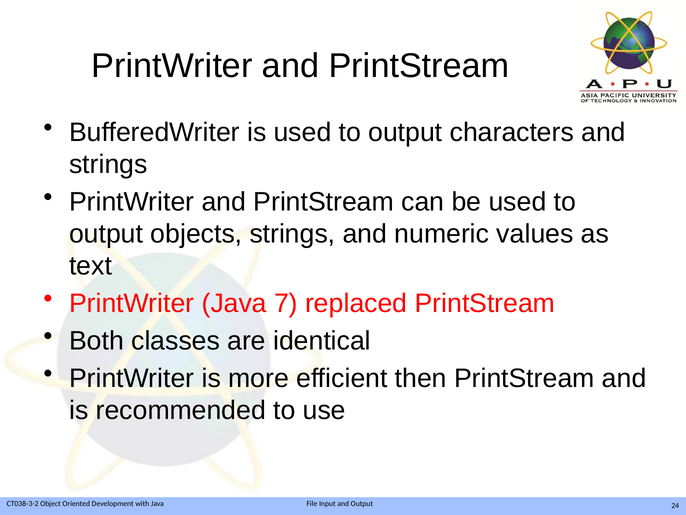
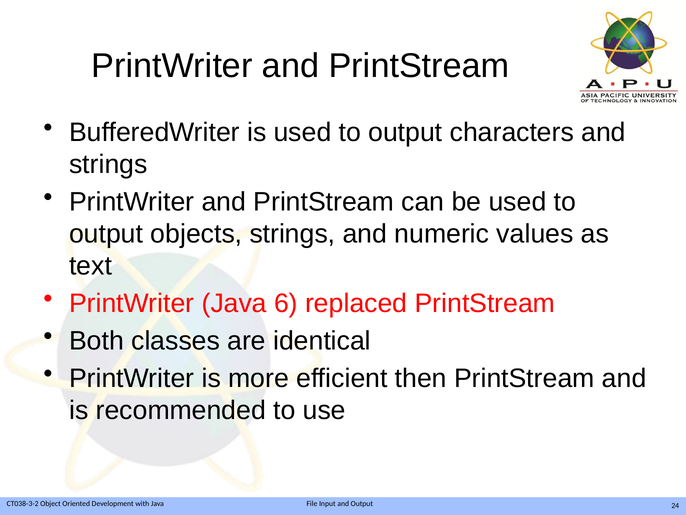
7: 7 -> 6 (286, 303)
